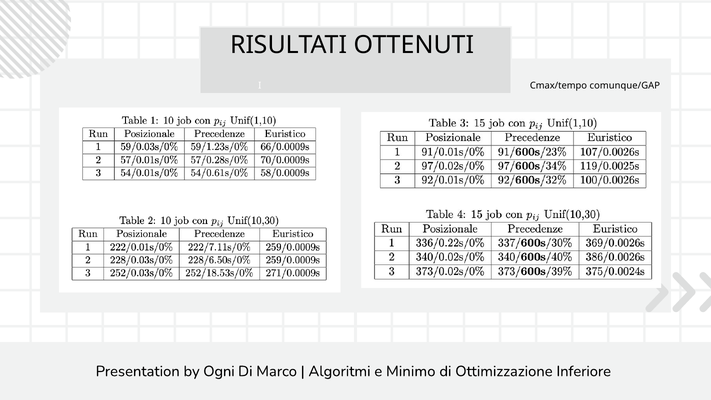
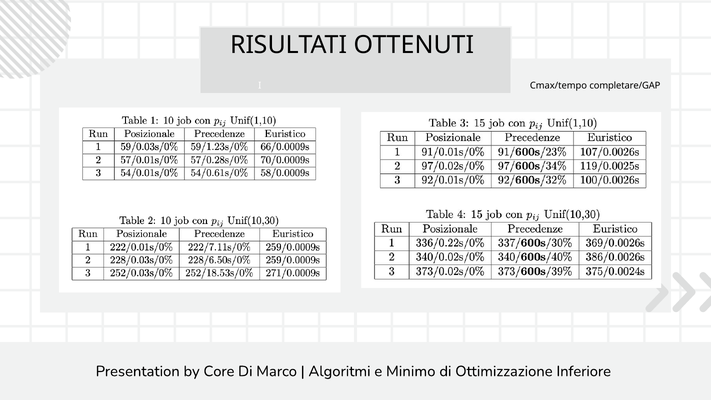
comunque/GAP: comunque/GAP -> completare/GAP (625, 86)
Ogni: Ogni -> Core (219, 371)
